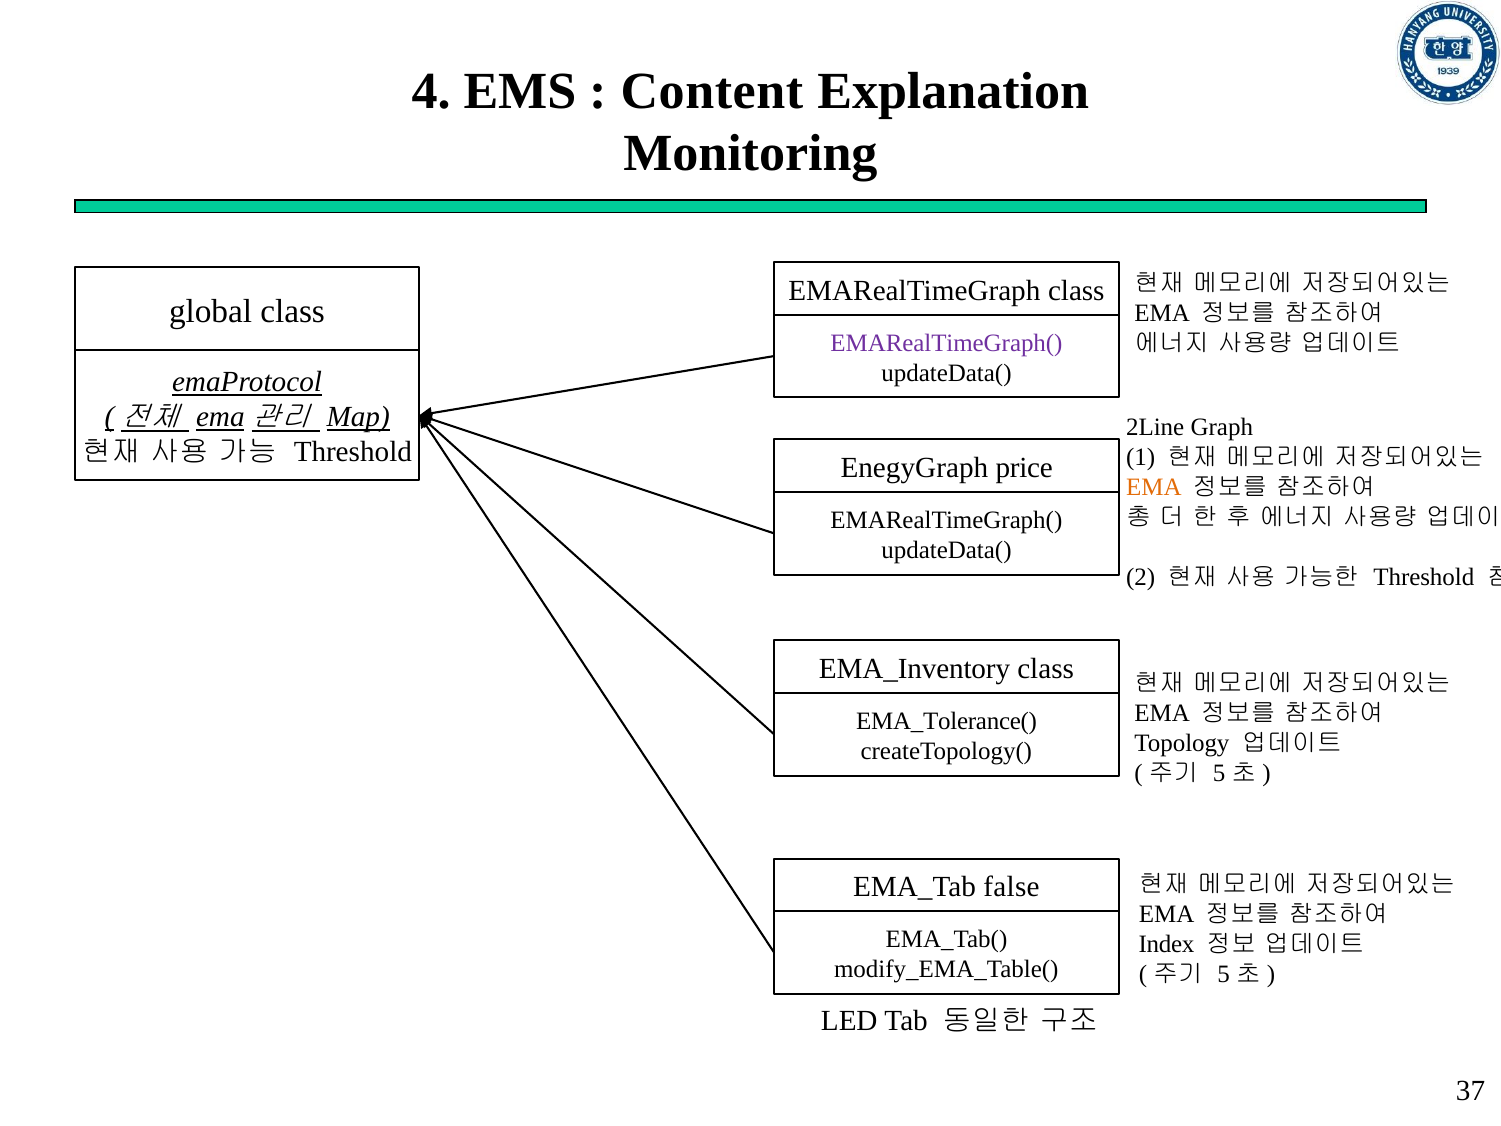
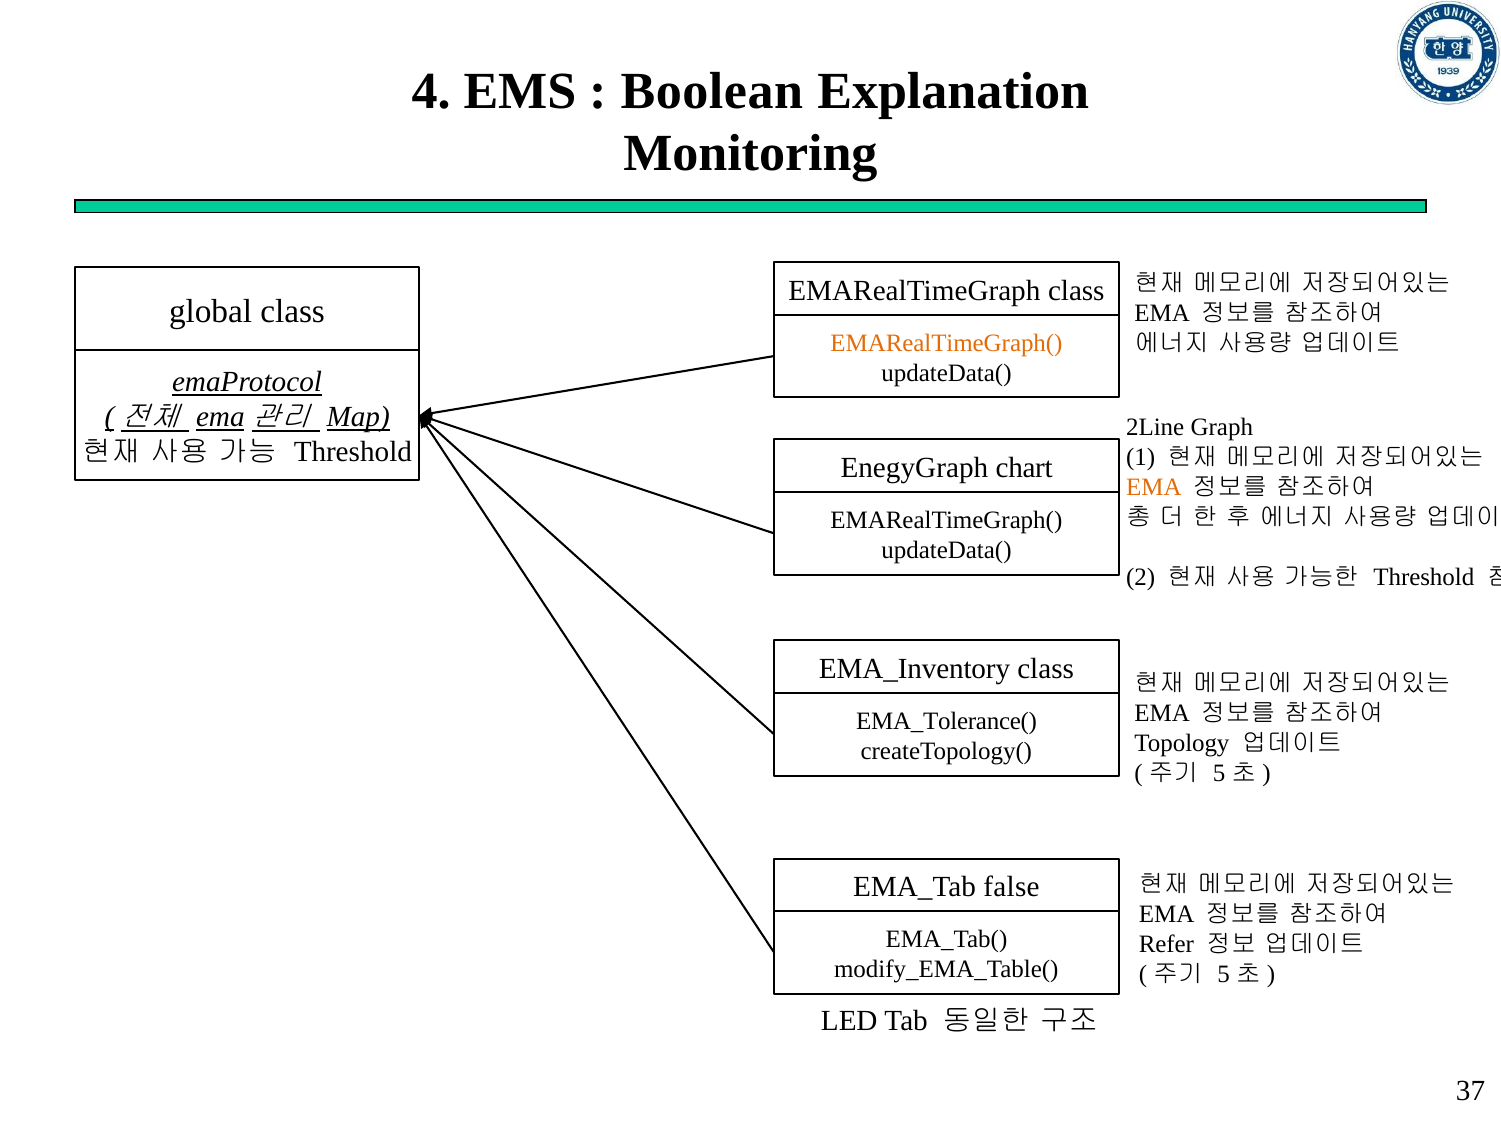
Content: Content -> Boolean (712, 91)
EMARealTimeGraph( colour: purple -> orange (946, 343)
price: price -> chart (1024, 468)
Index: Index -> Refer (1166, 944)
